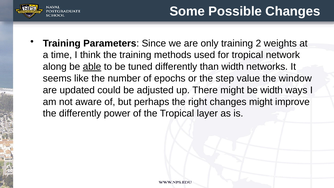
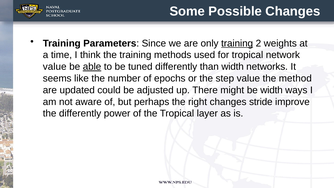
training underline: none -> present (237, 43)
along: along -> value (55, 67)
window: window -> method (295, 78)
changes might: might -> stride (261, 102)
